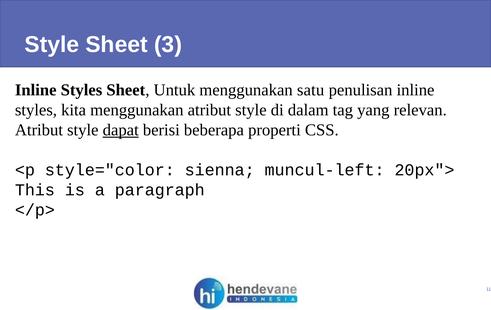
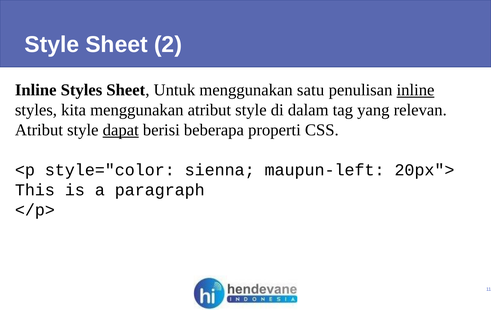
3: 3 -> 2 (168, 44)
inline underline: none -> present (416, 90)
muncul-left: muncul-left -> maupun-left (325, 170)
